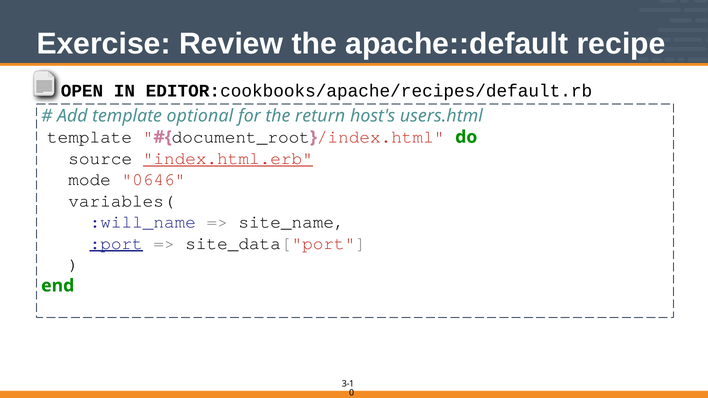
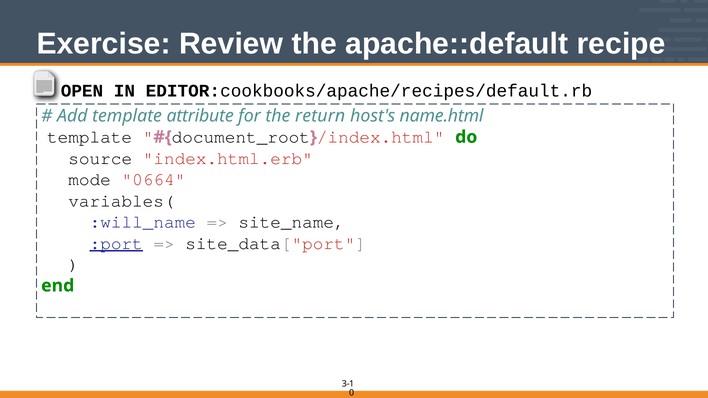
optional: optional -> attribute (200, 116)
users.html: users.html -> name.html (442, 116)
index.html.erb underline: present -> none (228, 158)
0646: 0646 -> 0664 (153, 180)
